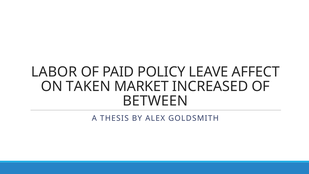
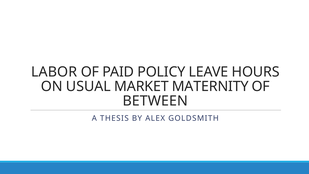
AFFECT: AFFECT -> HOURS (256, 72)
TAKEN: TAKEN -> USUAL (88, 86)
INCREASED: INCREASED -> MATERNITY (210, 86)
